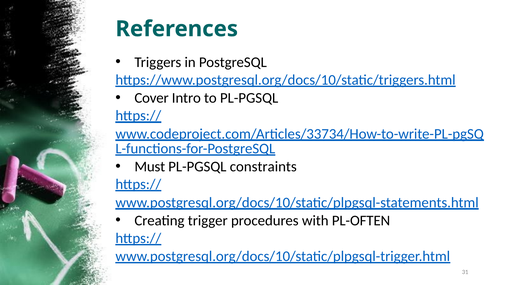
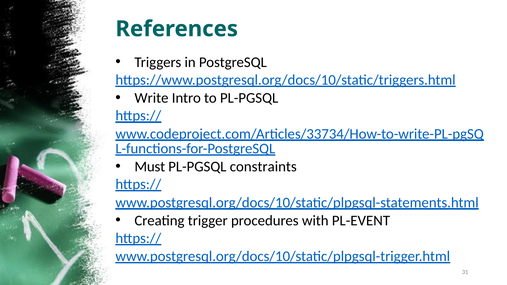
Cover: Cover -> Write (151, 98)
PL-OFTEN: PL-OFTEN -> PL-EVENT (361, 221)
